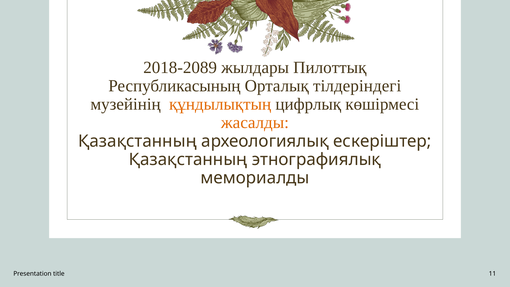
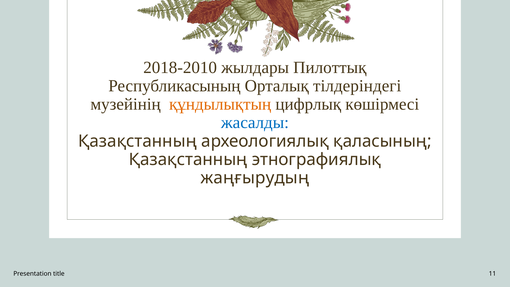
2018-2089: 2018-2089 -> 2018-2010 (180, 68)
жасалды colour: orange -> blue (255, 123)
ескеріштер: ескеріштер -> қаласының (382, 141)
мемориалды: мемориалды -> жаңғырудың (255, 178)
